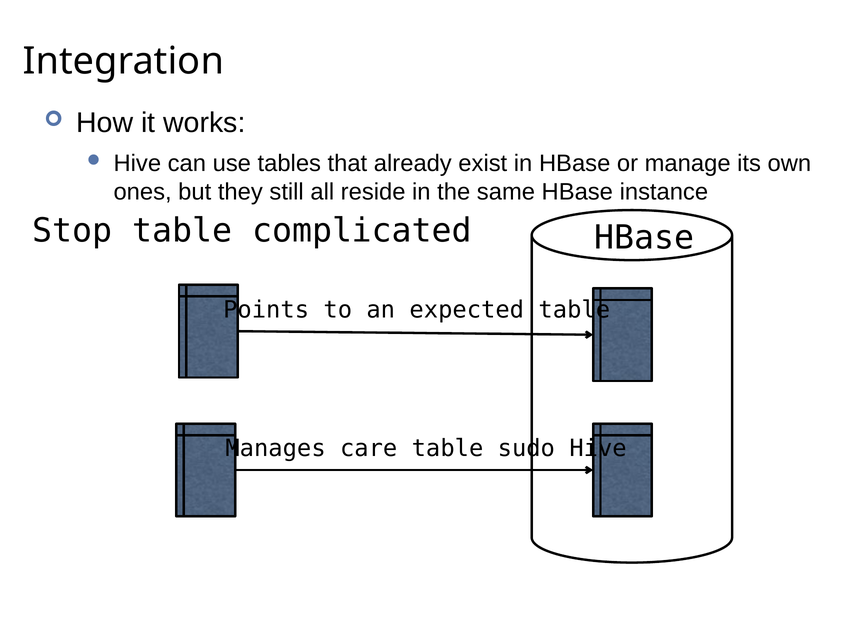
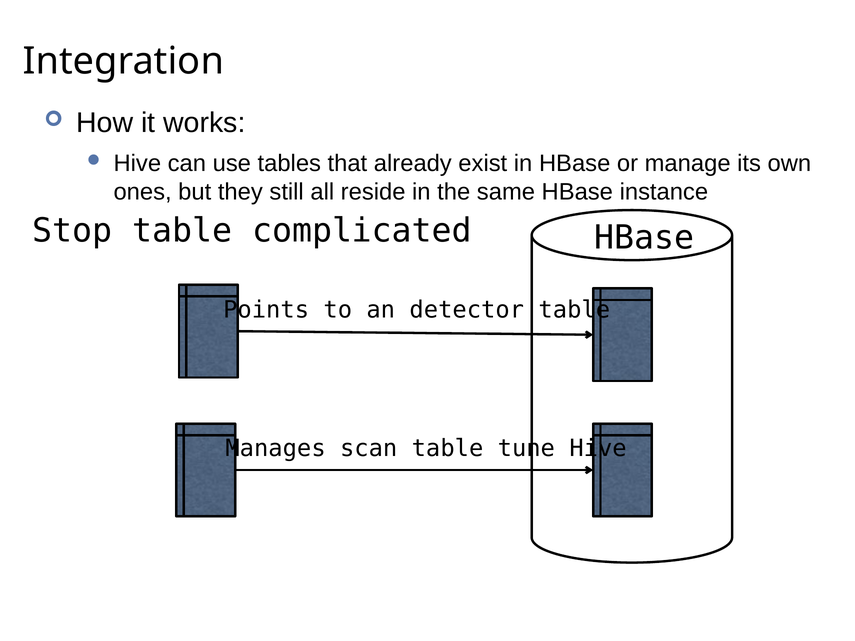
expected: expected -> detector (467, 310)
care: care -> scan (369, 449)
sudo: sudo -> tune (526, 449)
